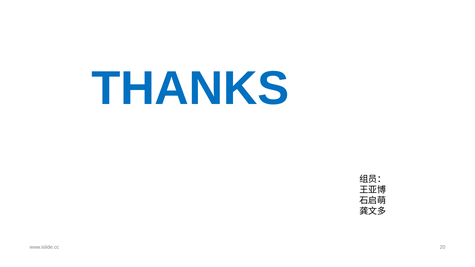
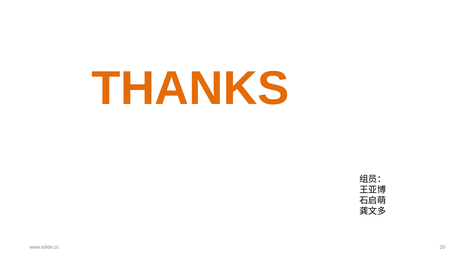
THANKS colour: blue -> orange (190, 89)
